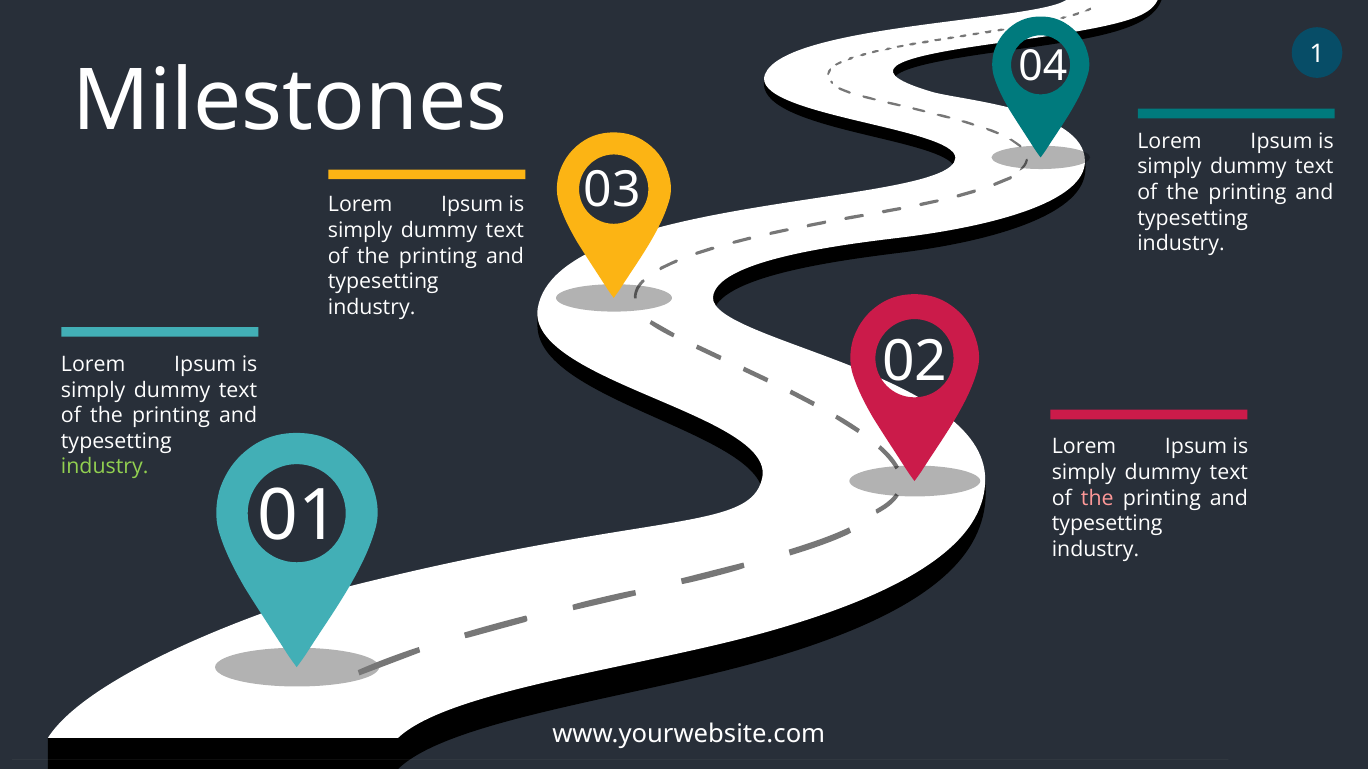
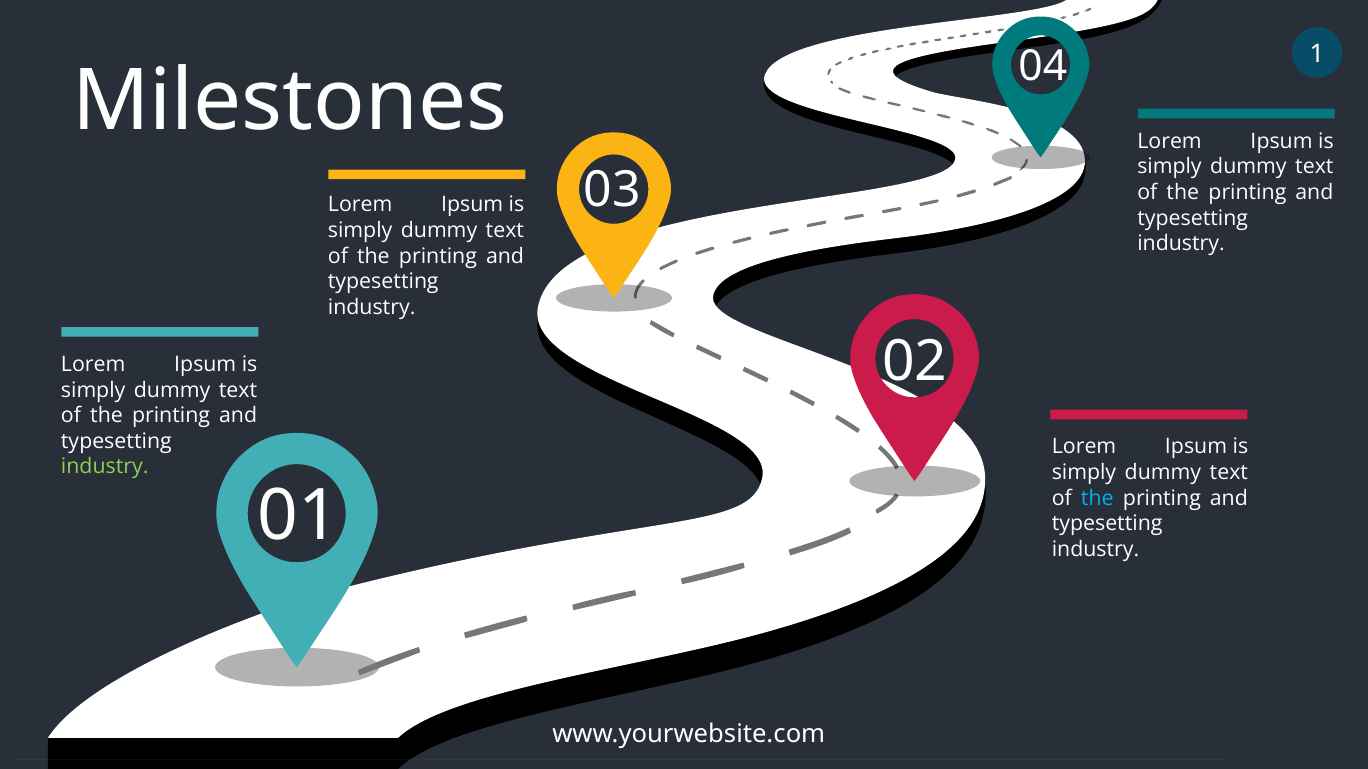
the colour: pink -> light blue (1097, 499)
